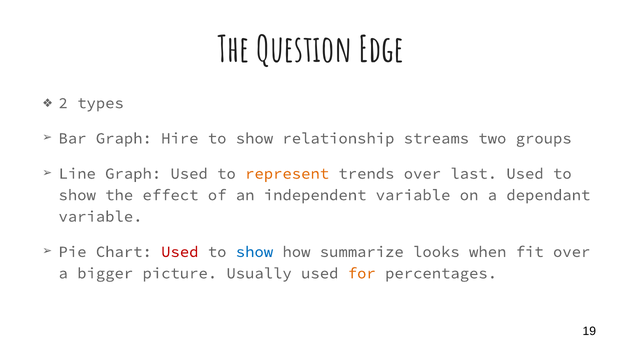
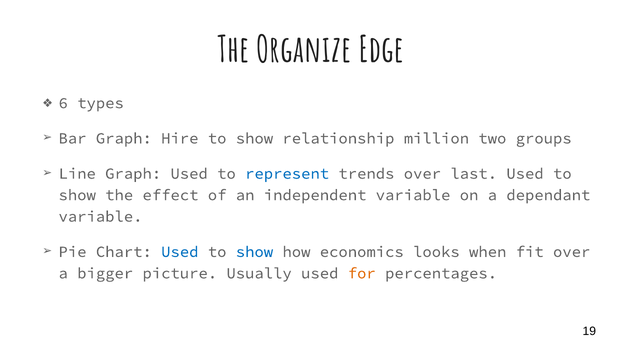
Question: Question -> Organize (304, 50)
2: 2 -> 6 (63, 103)
streams: streams -> million (436, 138)
represent colour: orange -> blue (287, 174)
Used colour: red -> blue (180, 252)
summarize: summarize -> economics (362, 252)
